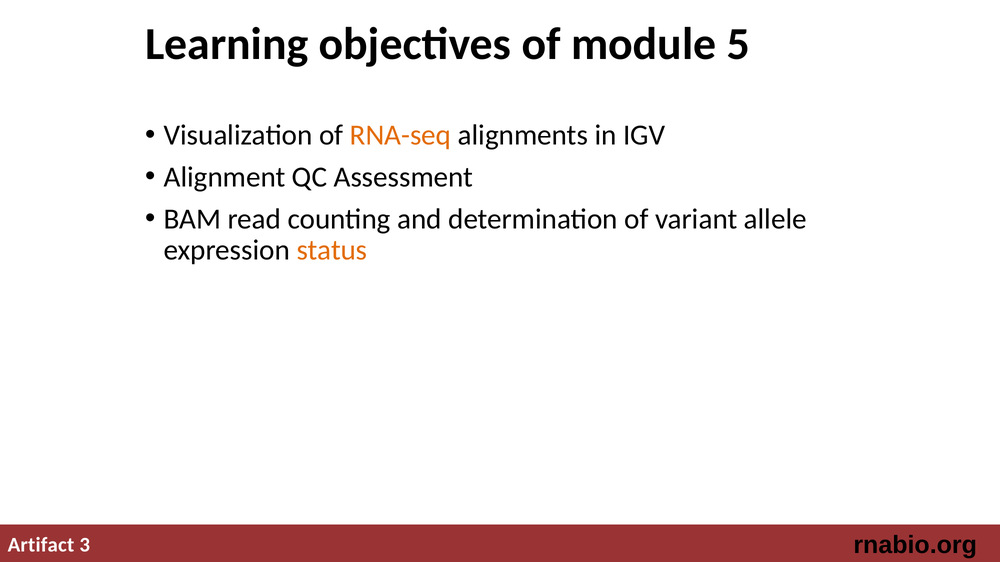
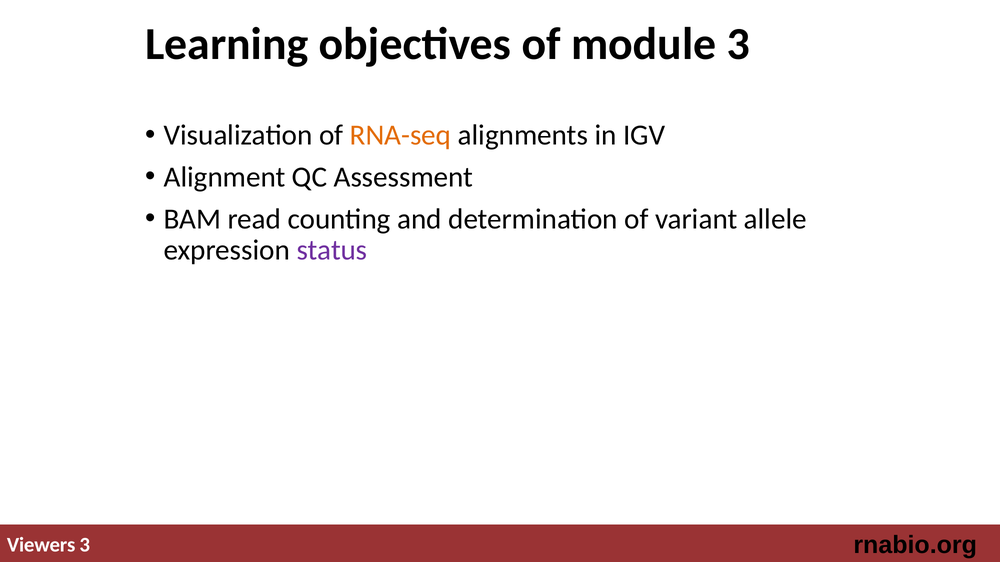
module 5: 5 -> 3 (738, 44)
status colour: orange -> purple (332, 251)
Artifact: Artifact -> Viewers (41, 545)
